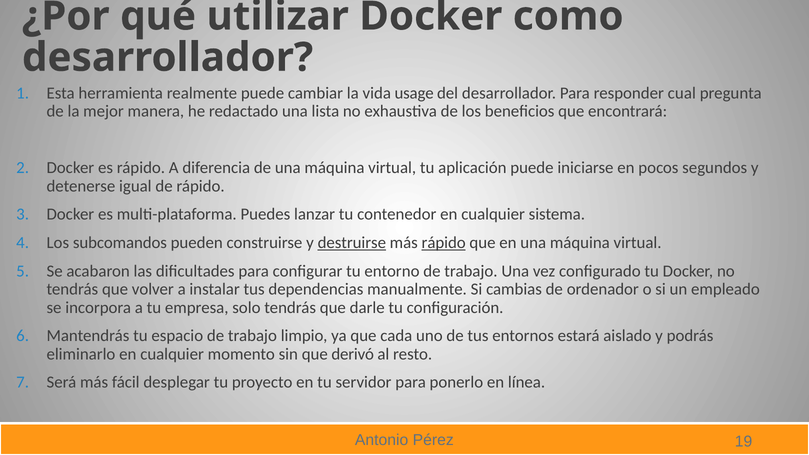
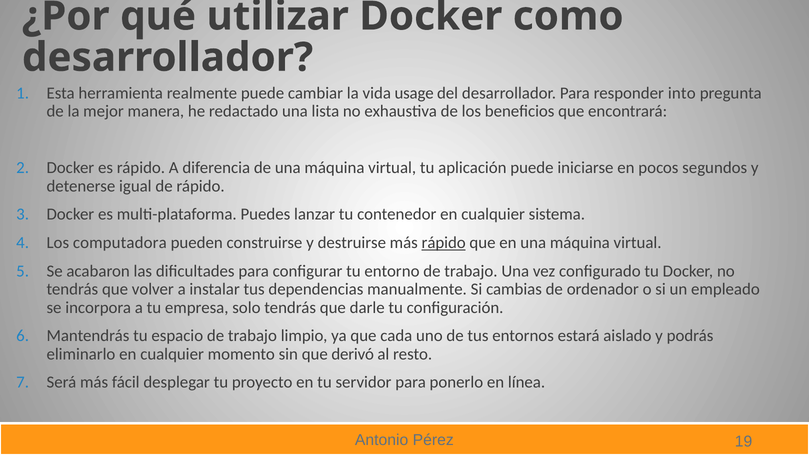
cual: cual -> into (682, 93)
subcomandos: subcomandos -> computadora (120, 243)
destruirse underline: present -> none (352, 243)
